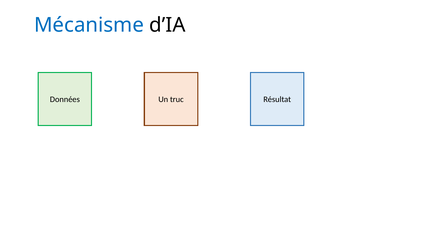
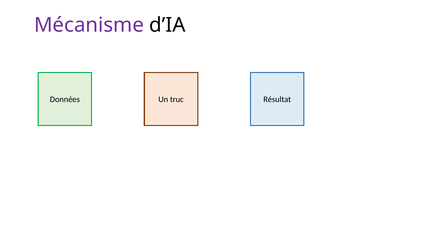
Mécanisme colour: blue -> purple (89, 25)
